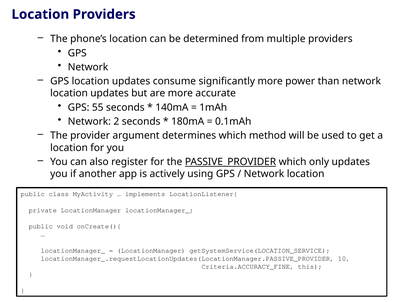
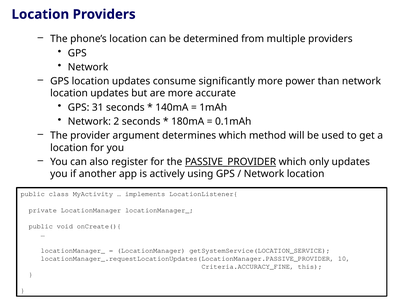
55: 55 -> 31 (98, 107)
